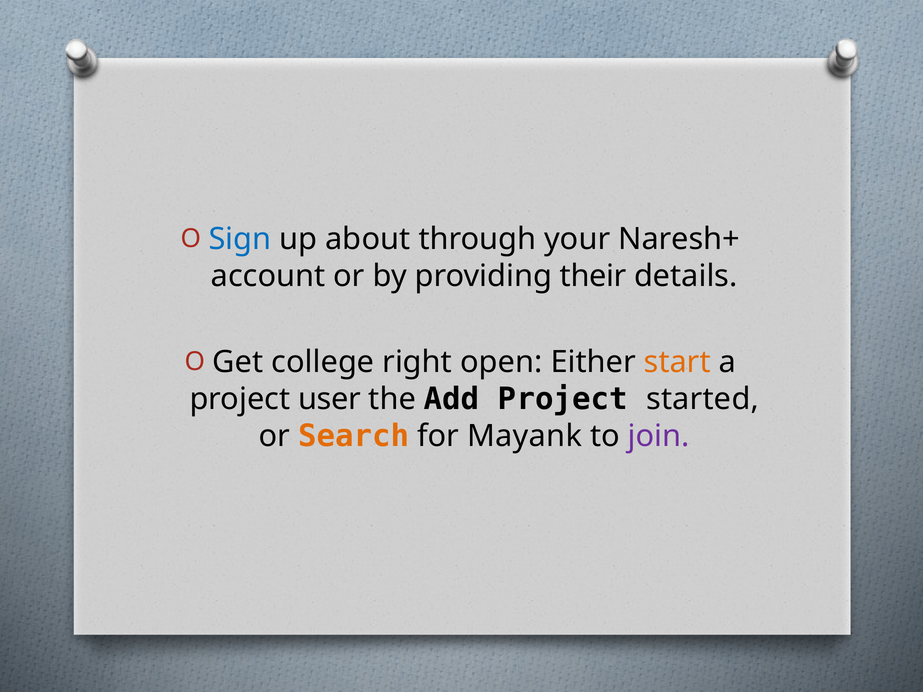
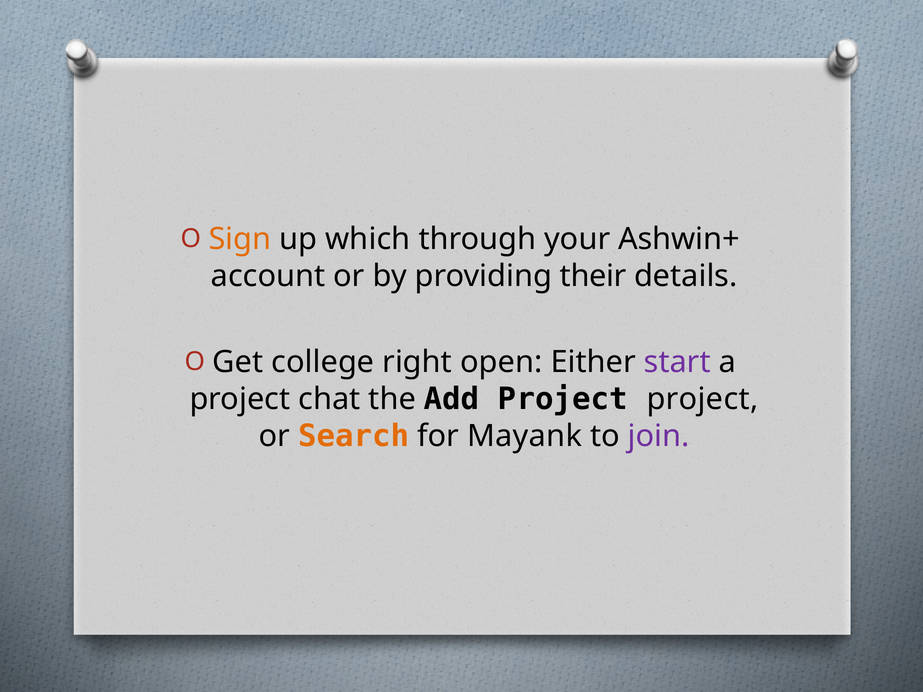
Sign colour: blue -> orange (240, 239)
about: about -> which (368, 239)
Naresh+: Naresh+ -> Ashwin+ (679, 239)
start colour: orange -> purple (677, 362)
user: user -> chat (329, 399)
Project started: started -> project (702, 399)
